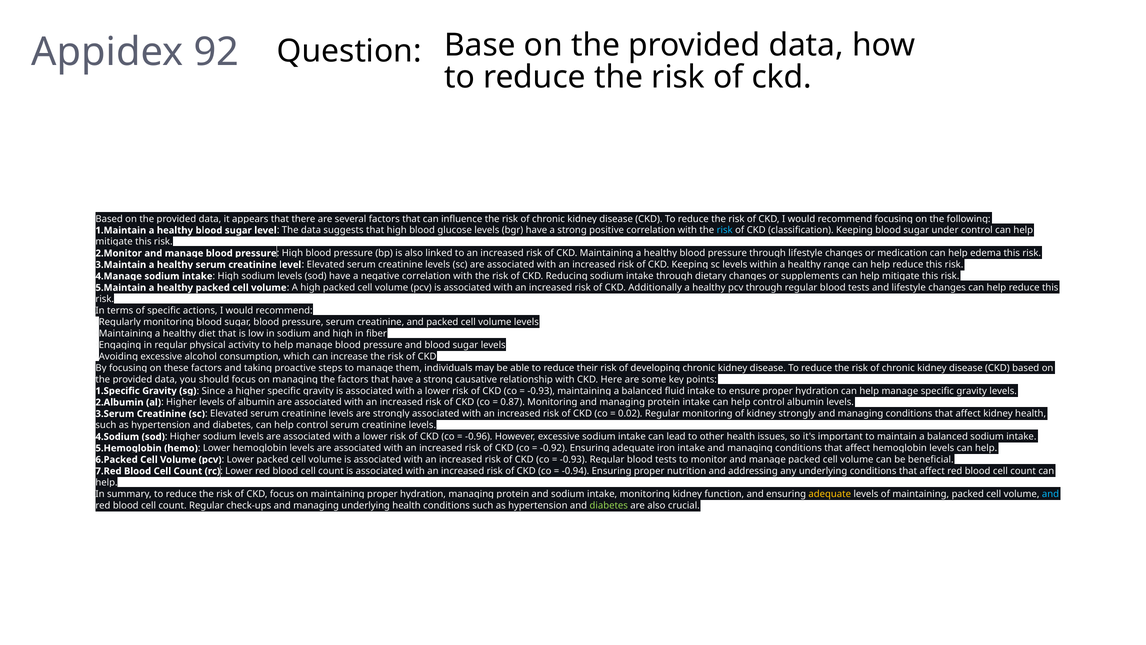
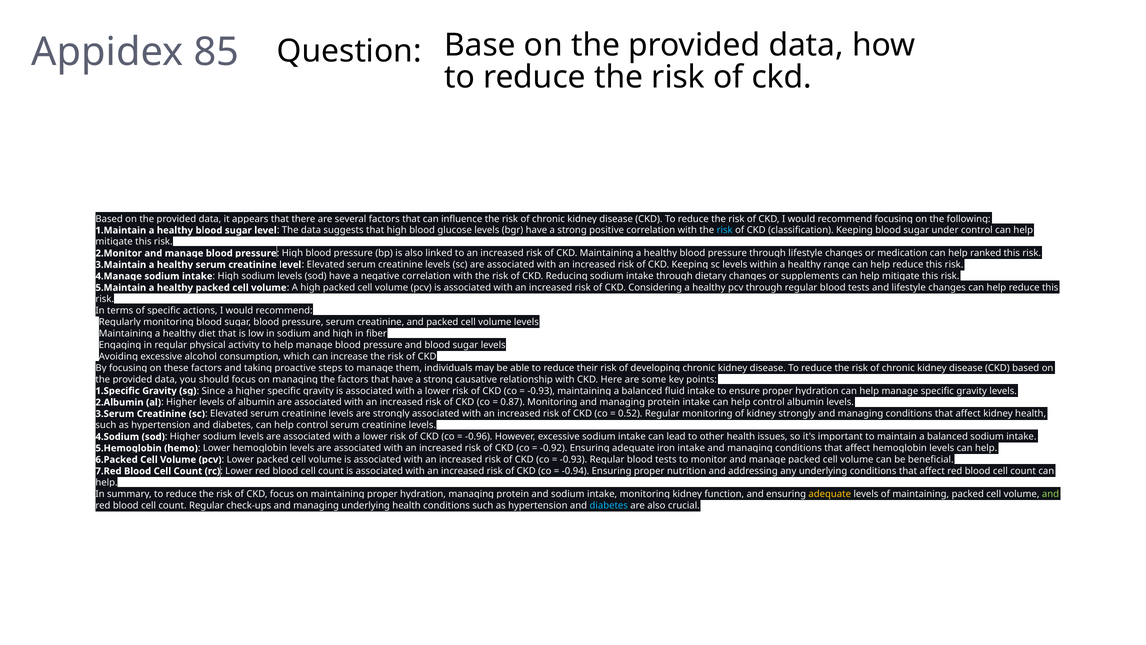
92: 92 -> 85 (216, 52)
edema: edema -> ranked (986, 253)
Additionally: Additionally -> Considering (655, 288)
0.02: 0.02 -> 0.52 (630, 414)
and colour: light blue -> light green (1050, 494)
diabetes colour: light green -> light blue (609, 505)
